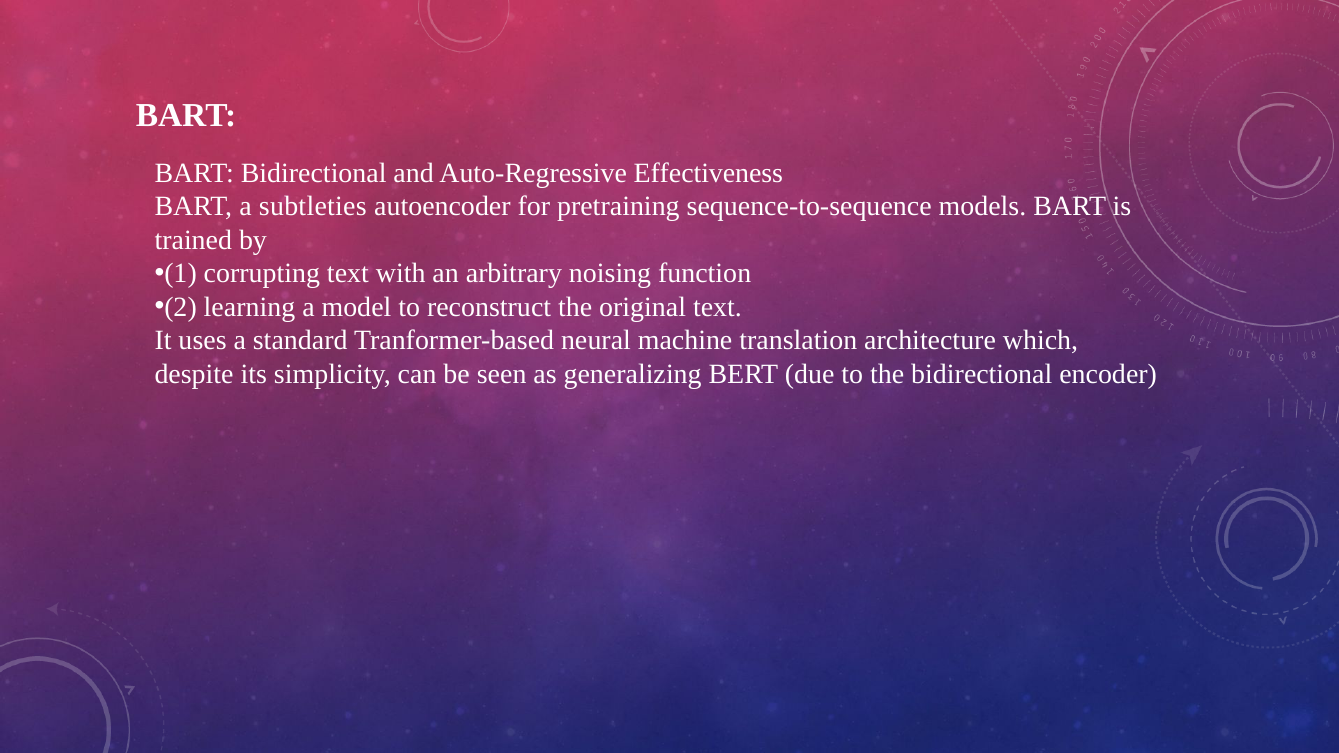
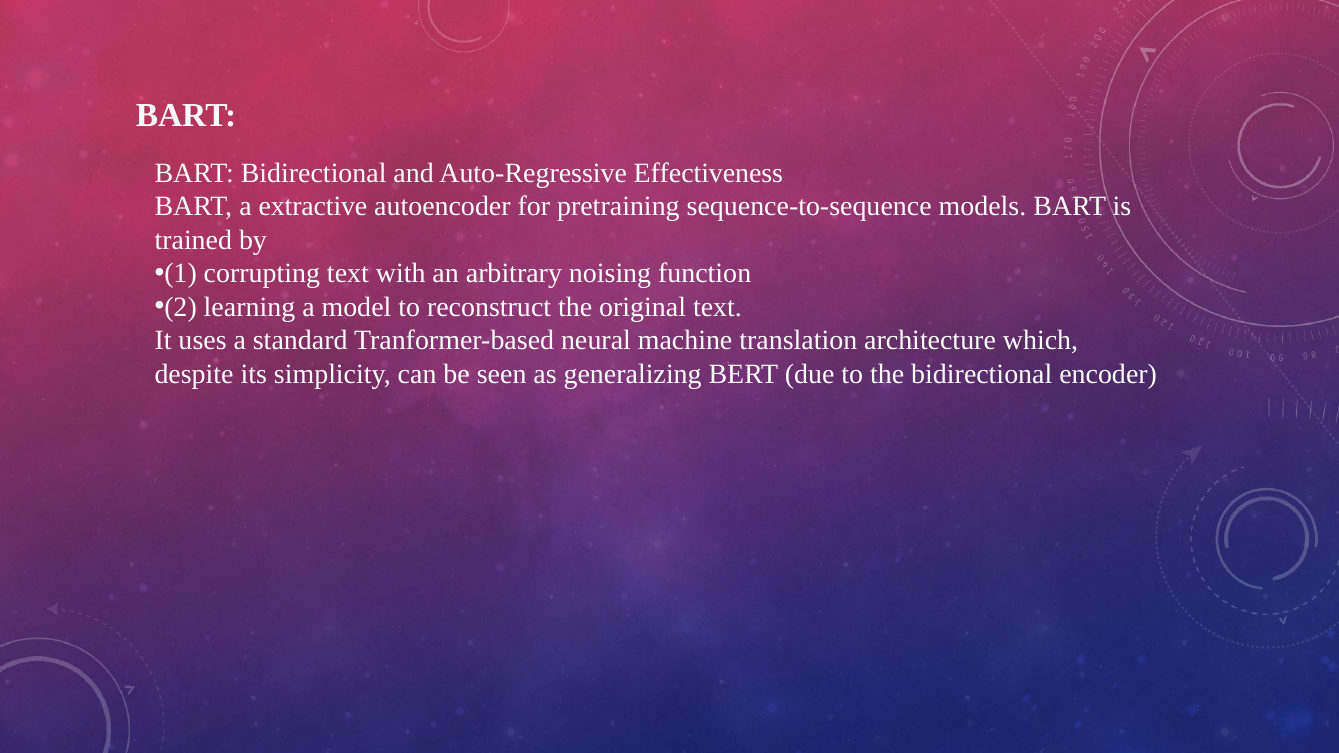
subtleties: subtleties -> extractive (313, 207)
